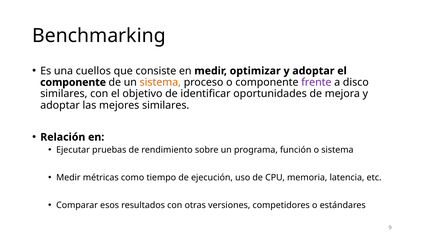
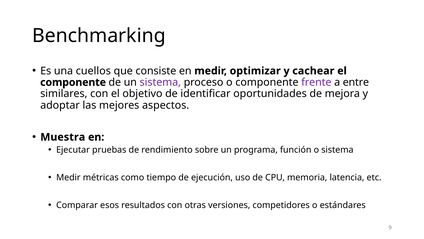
adoptar: adoptar -> cachear (313, 71)
sistema colour: orange -> purple (160, 82)
disco: disco -> entre (356, 82)
mejores similares: similares -> aspectos (166, 105)
Relación: Relación -> Muestra (63, 137)
